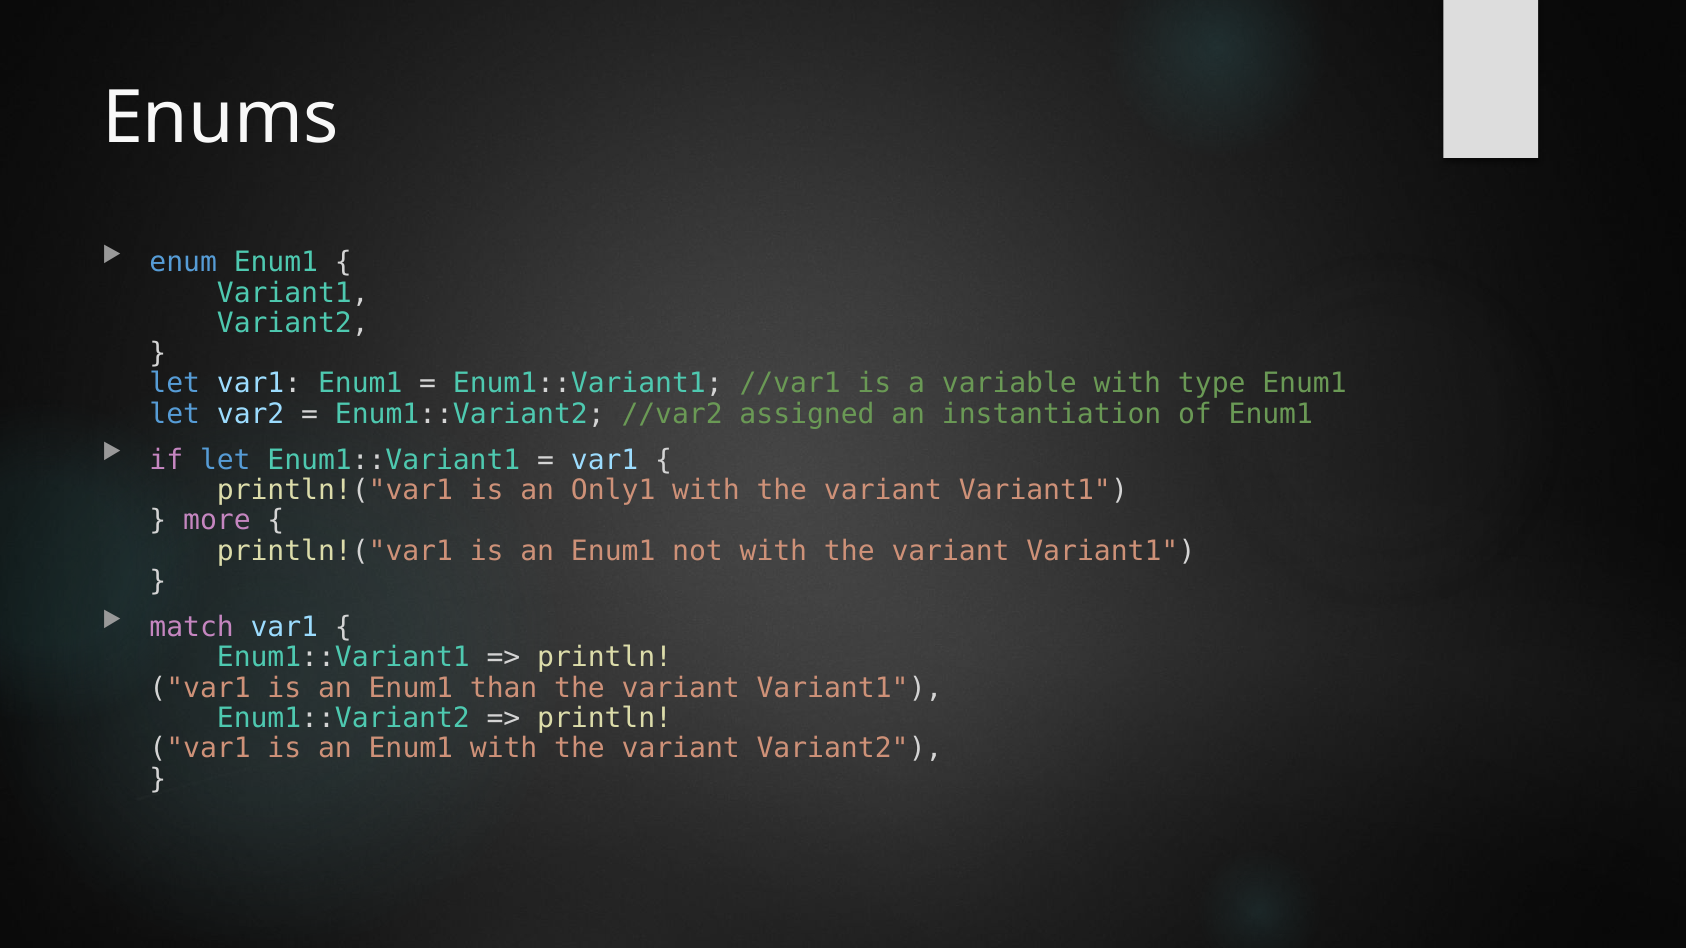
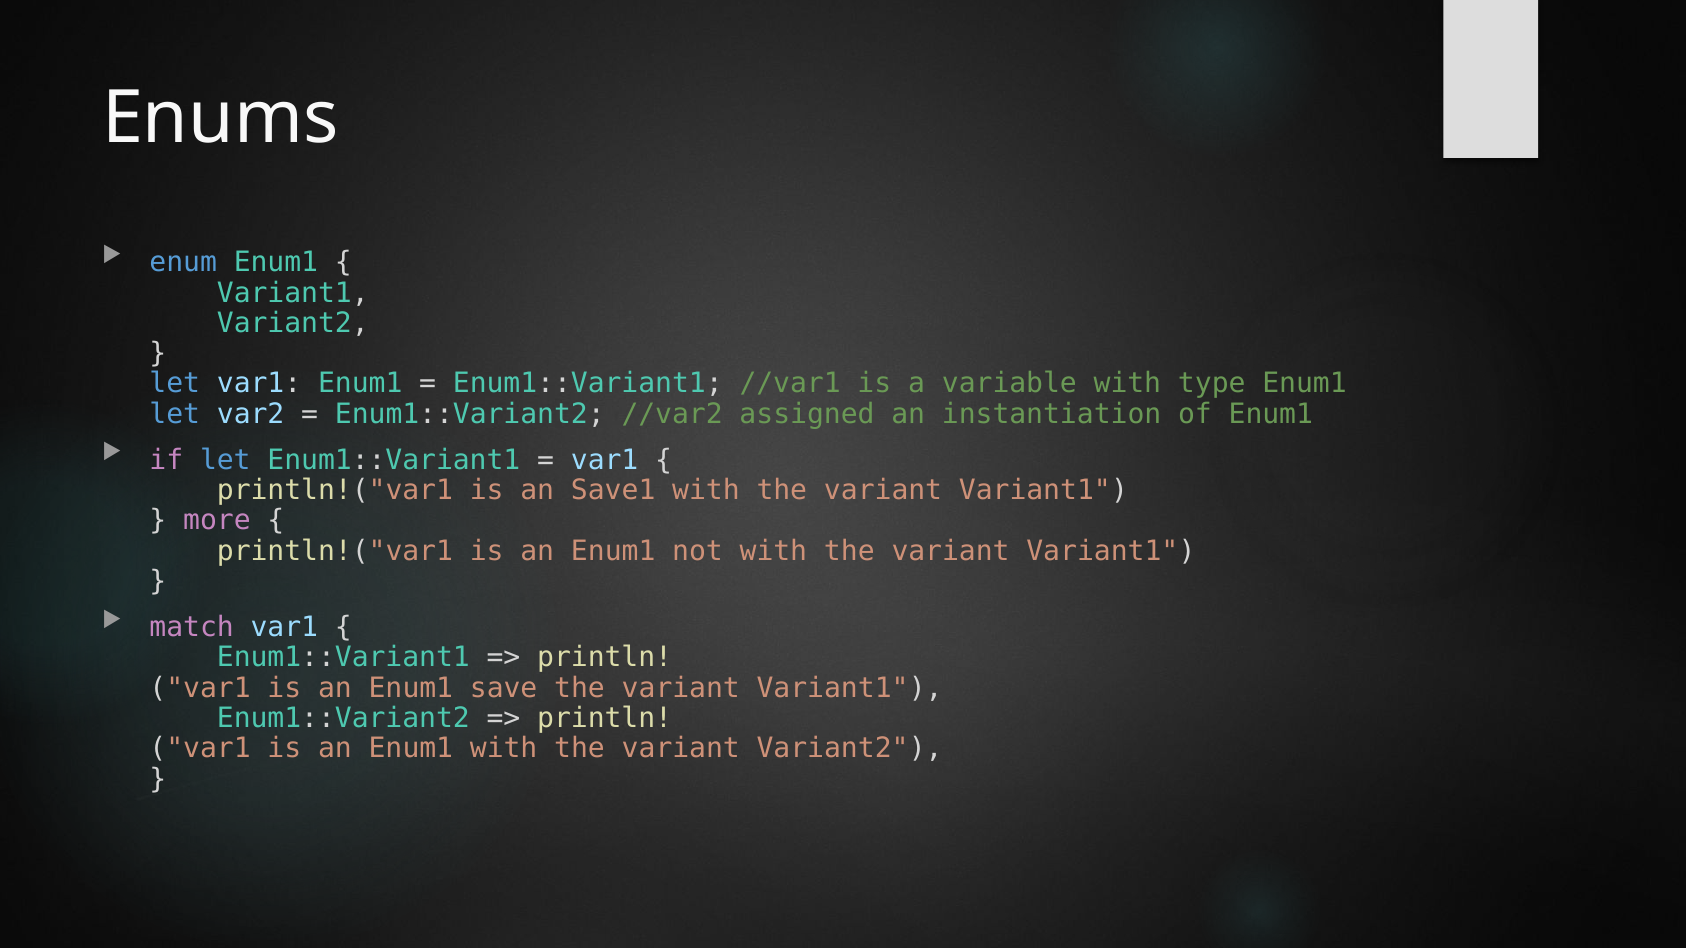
Only1: Only1 -> Save1 (613, 491)
than: than -> save (504, 688)
